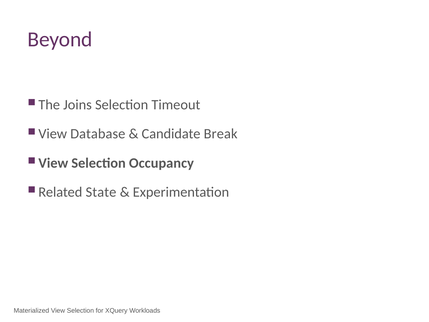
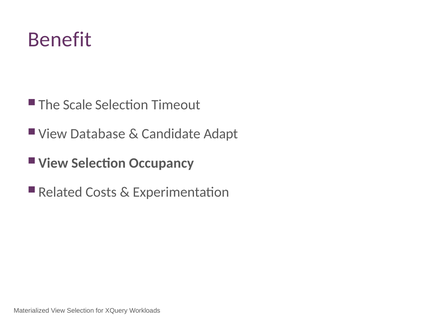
Beyond: Beyond -> Benefit (60, 39)
Joins: Joins -> Scale (78, 105)
Break: Break -> Adapt (221, 134)
State: State -> Costs (101, 192)
